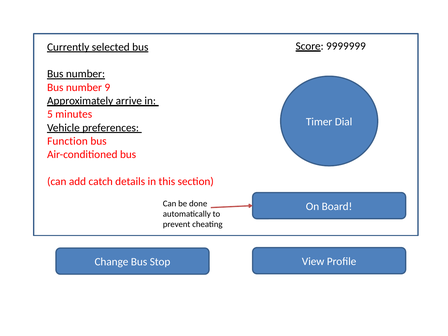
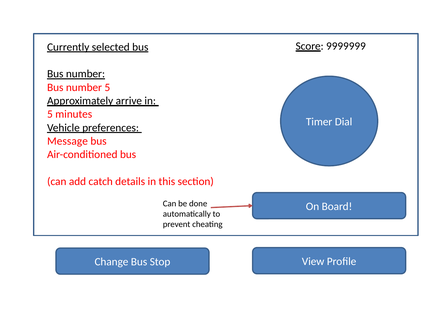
number 9: 9 -> 5 (107, 87)
Function: Function -> Message (67, 141)
